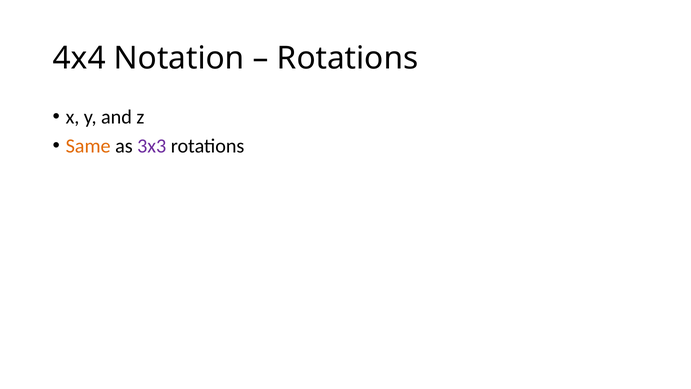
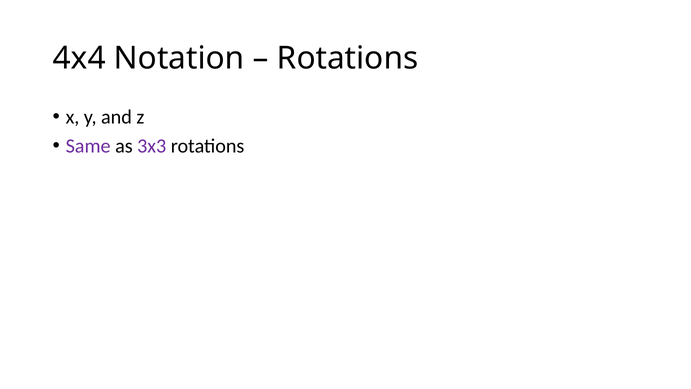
Same colour: orange -> purple (88, 146)
